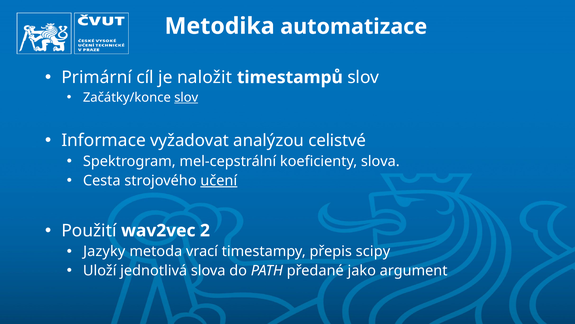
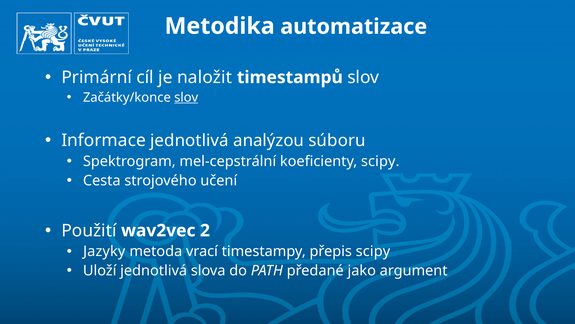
Informace vyžadovat: vyžadovat -> jednotlivá (189, 140)
celistvé: celistvé -> súboru (337, 140)
koeficienty slova: slova -> scipy (380, 161)
učení underline: present -> none (219, 180)
